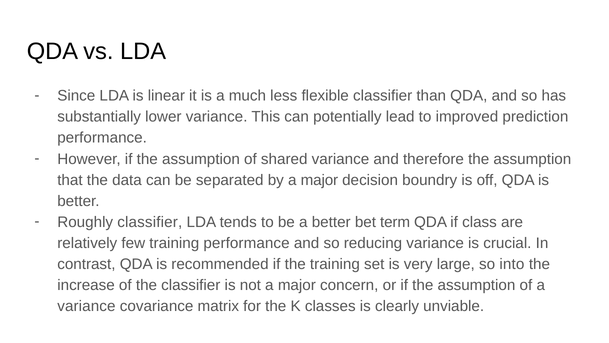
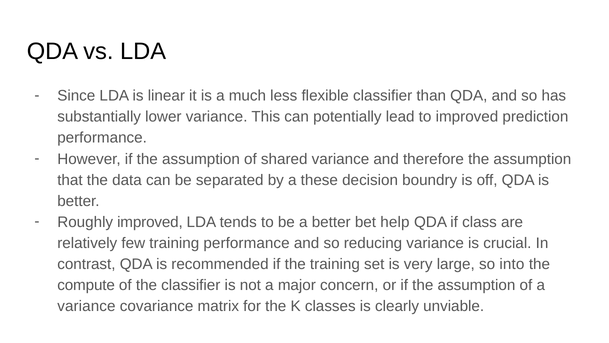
by a major: major -> these (319, 180)
Roughly classifier: classifier -> improved (150, 222)
term: term -> help (395, 222)
increase: increase -> compute (86, 285)
